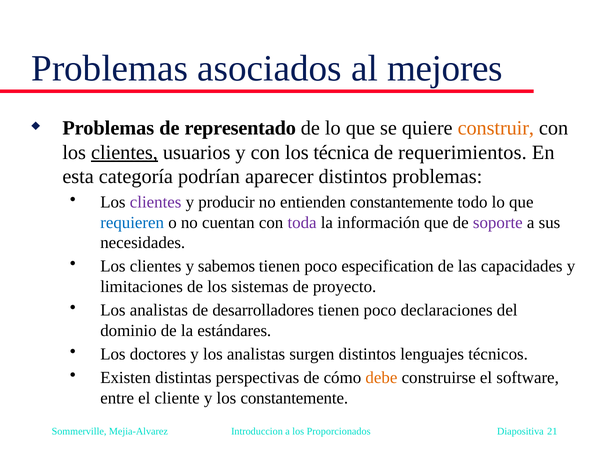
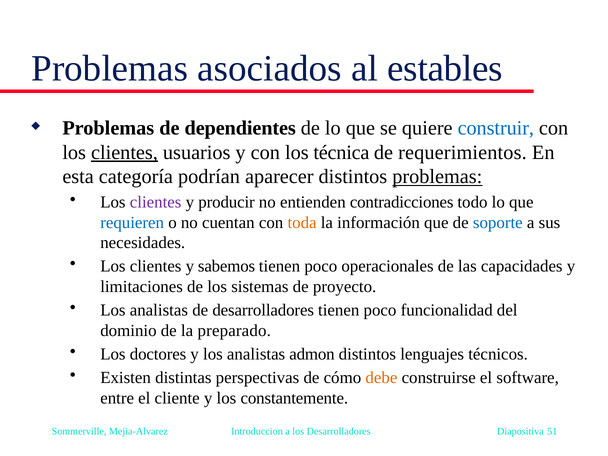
mejores: mejores -> estables (445, 68)
representado: representado -> dependientes (240, 128)
construir colour: orange -> blue (496, 128)
problemas underline: none -> present (437, 177)
entienden constantemente: constantemente -> contradicciones (402, 202)
toda colour: purple -> orange (302, 222)
soporte colour: purple -> blue (498, 222)
especification: especification -> operacionales (388, 266)
declaraciones: declaraciones -> funcionalidad (447, 310)
estándares: estándares -> preparado (234, 331)
surgen: surgen -> admon (312, 354)
los Proporcionados: Proporcionados -> Desarrolladores (339, 431)
21: 21 -> 51 (552, 431)
